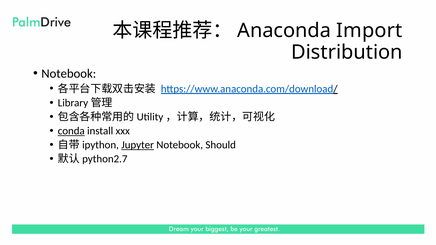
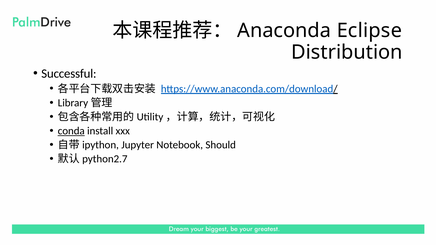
Import: Import -> Eclipse (369, 31)
Notebook: Notebook -> Successful (69, 74)
Jupyter underline: present -> none (138, 145)
